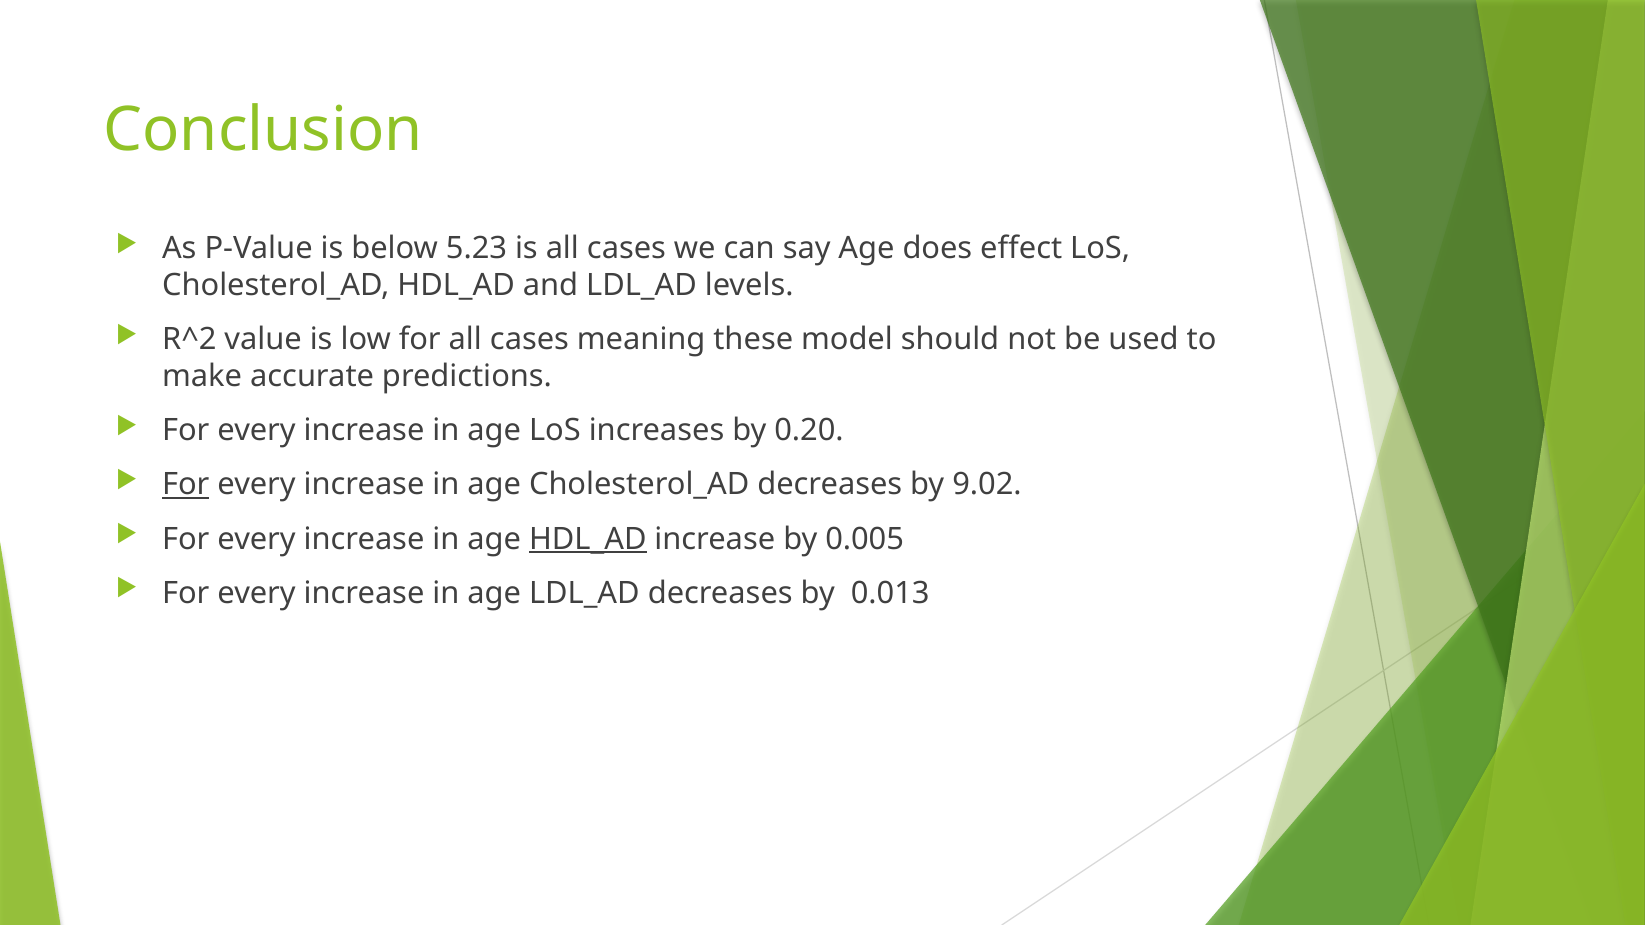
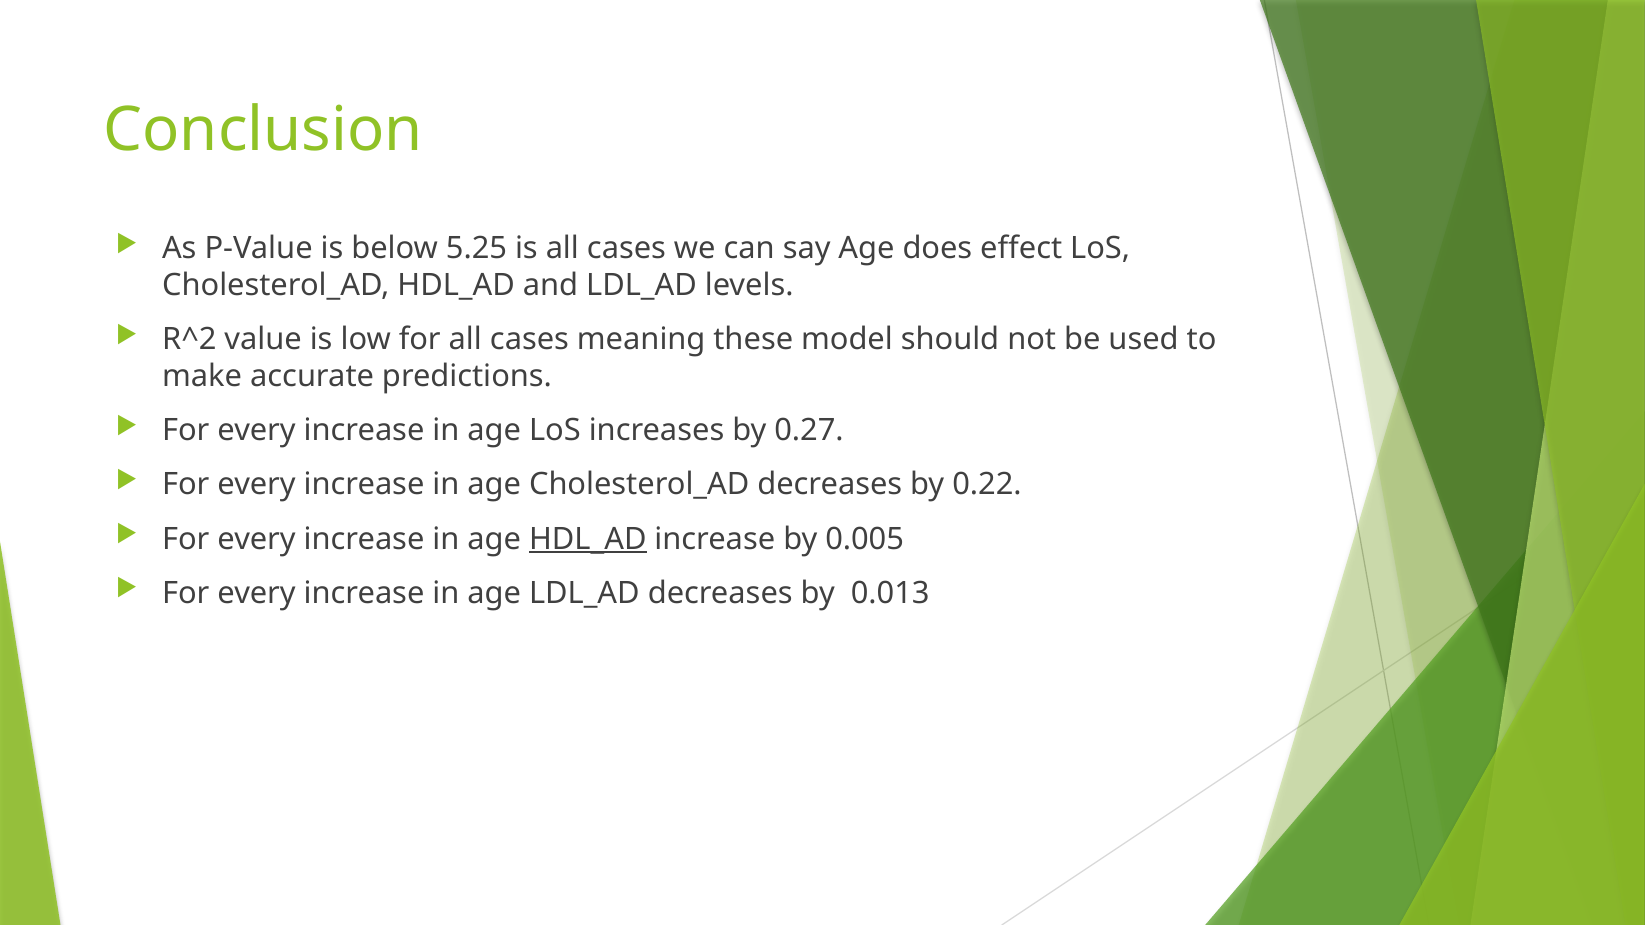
5.23: 5.23 -> 5.25 (477, 248)
0.20: 0.20 -> 0.27 (809, 431)
For underline: present -> none (186, 485)
9.02: 9.02 -> 0.22 (987, 485)
